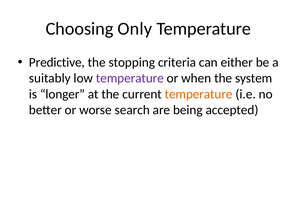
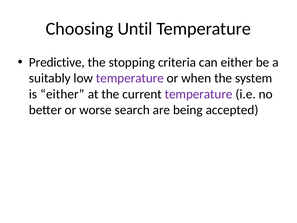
Only: Only -> Until (135, 29)
is longer: longer -> either (62, 94)
temperature colour: orange -> purple (199, 94)
